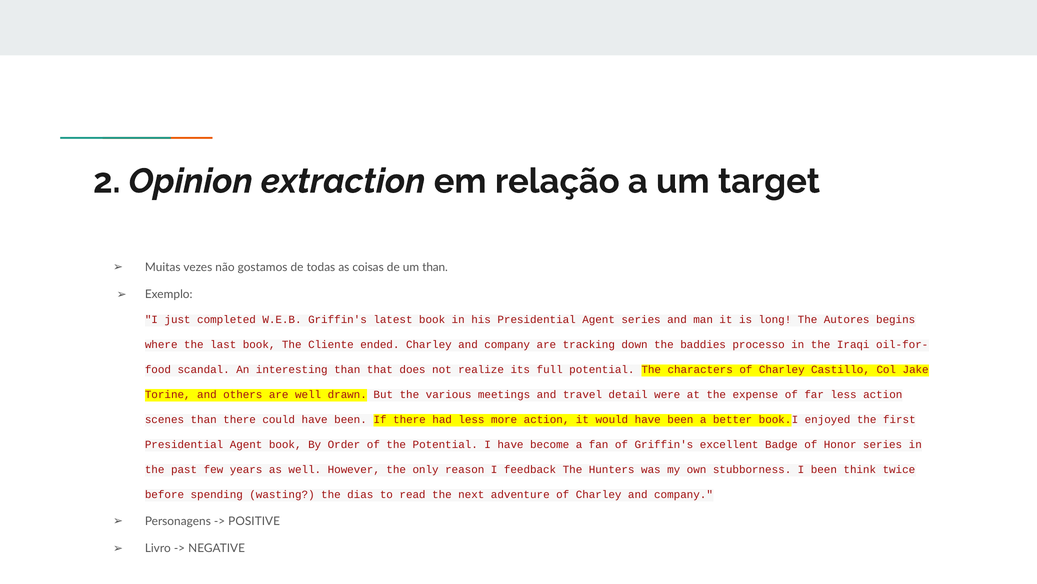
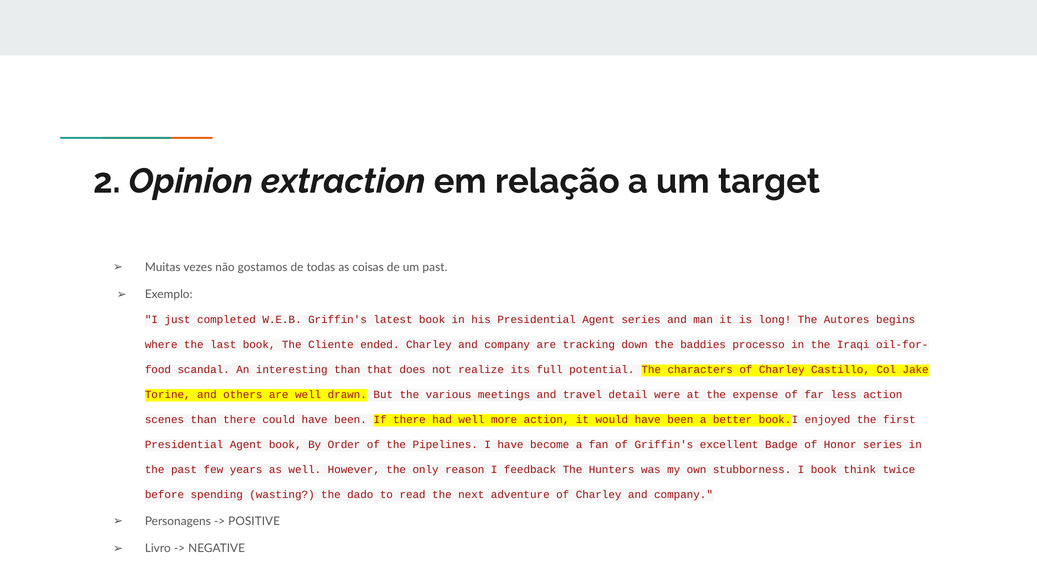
um than: than -> past (435, 267)
had less: less -> well (471, 419)
the Potential: Potential -> Pipelines (445, 444)
I been: been -> book (824, 469)
dias: dias -> dado (360, 494)
